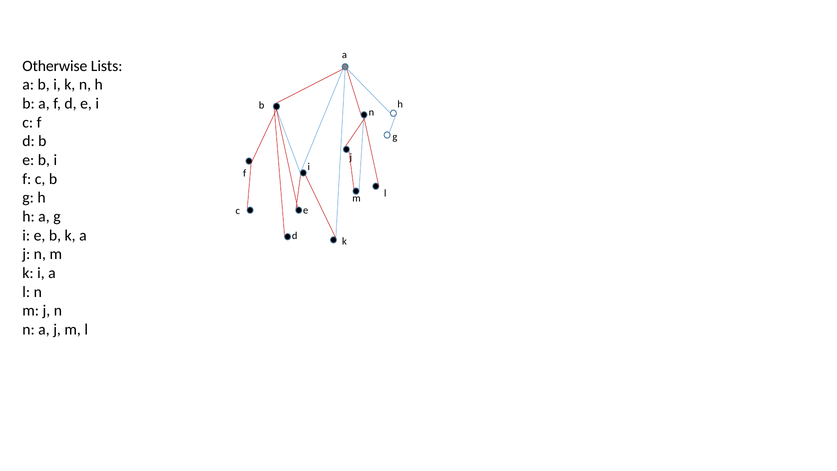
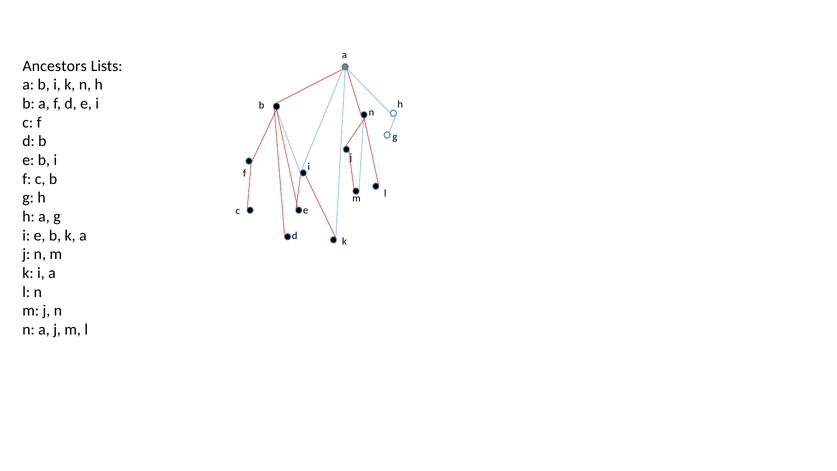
Otherwise: Otherwise -> Ancestors (55, 66)
